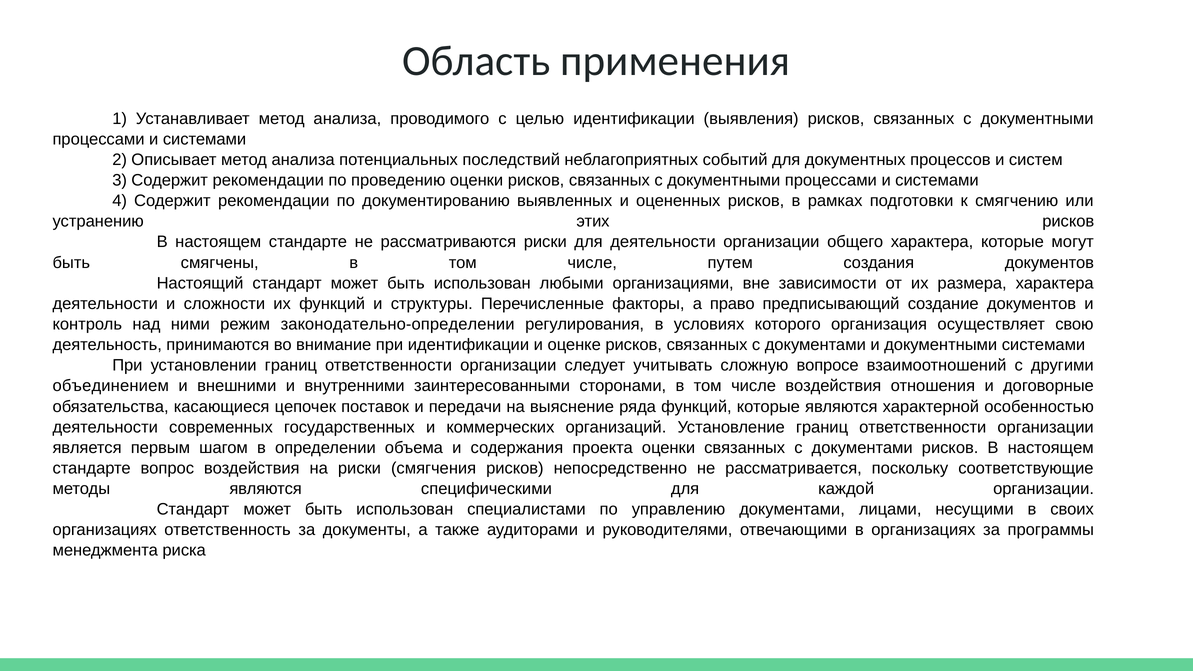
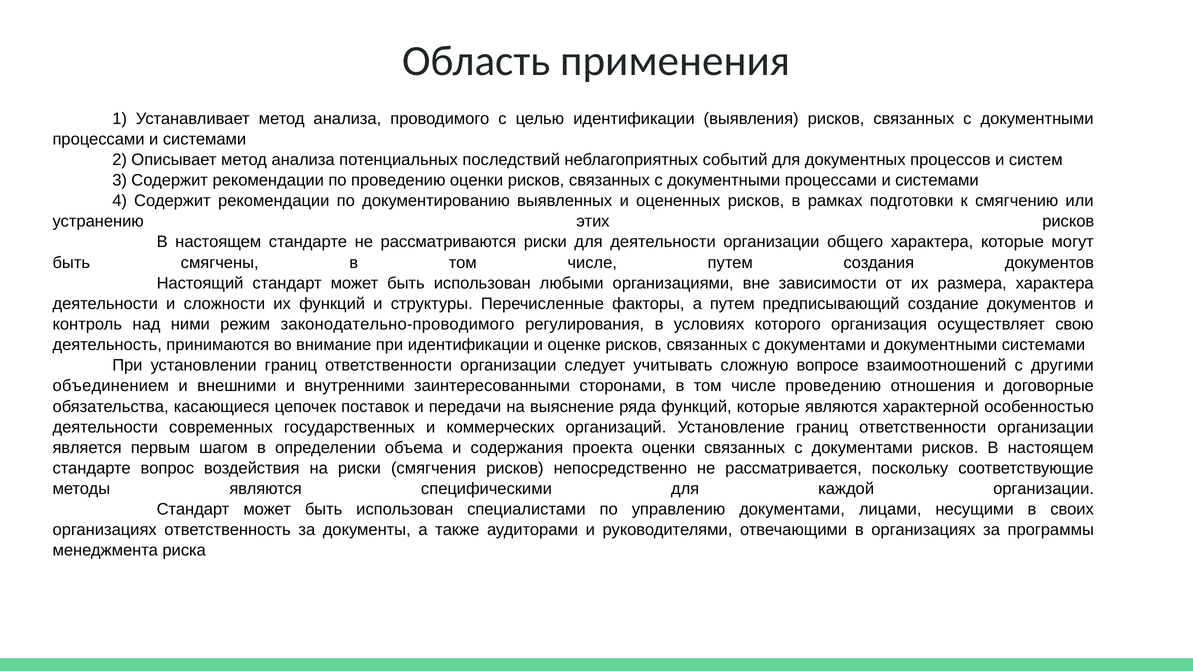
а право: право -> путем (732, 304)
законодательно-определении: законодательно-определении -> законодательно-проводимого (398, 324)
числе воздействия: воздействия -> проведению (833, 386)
